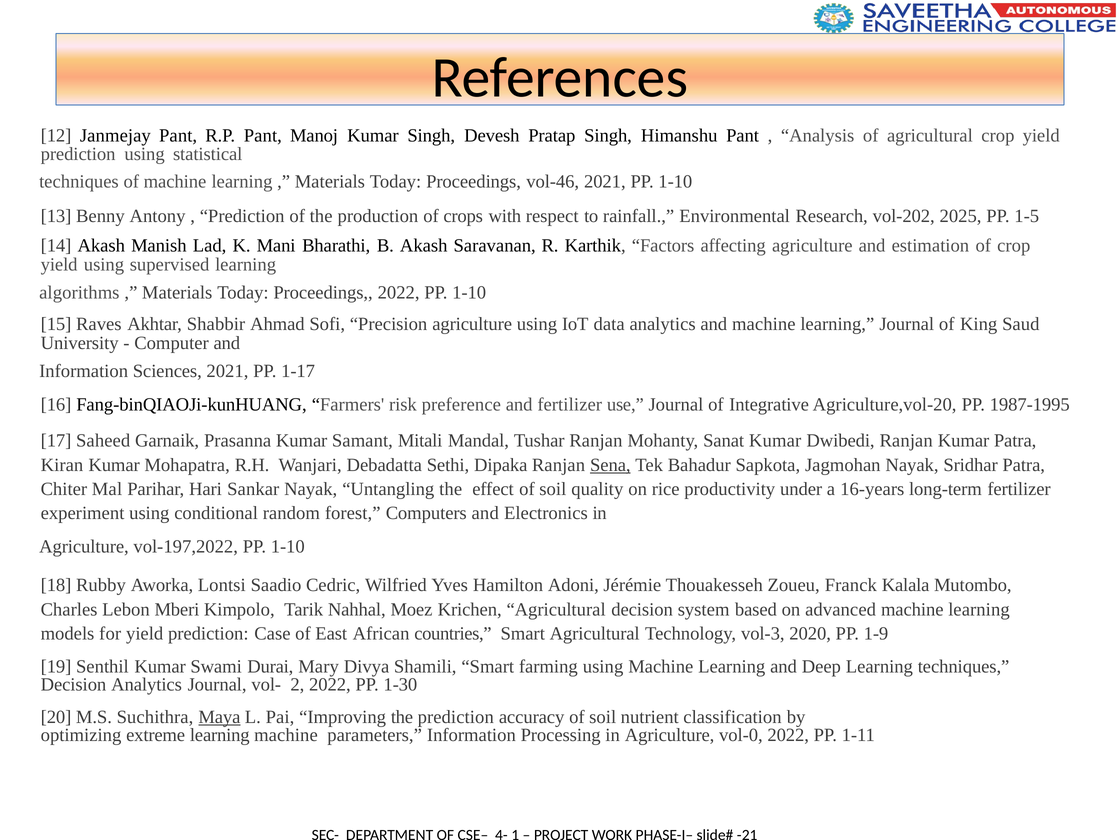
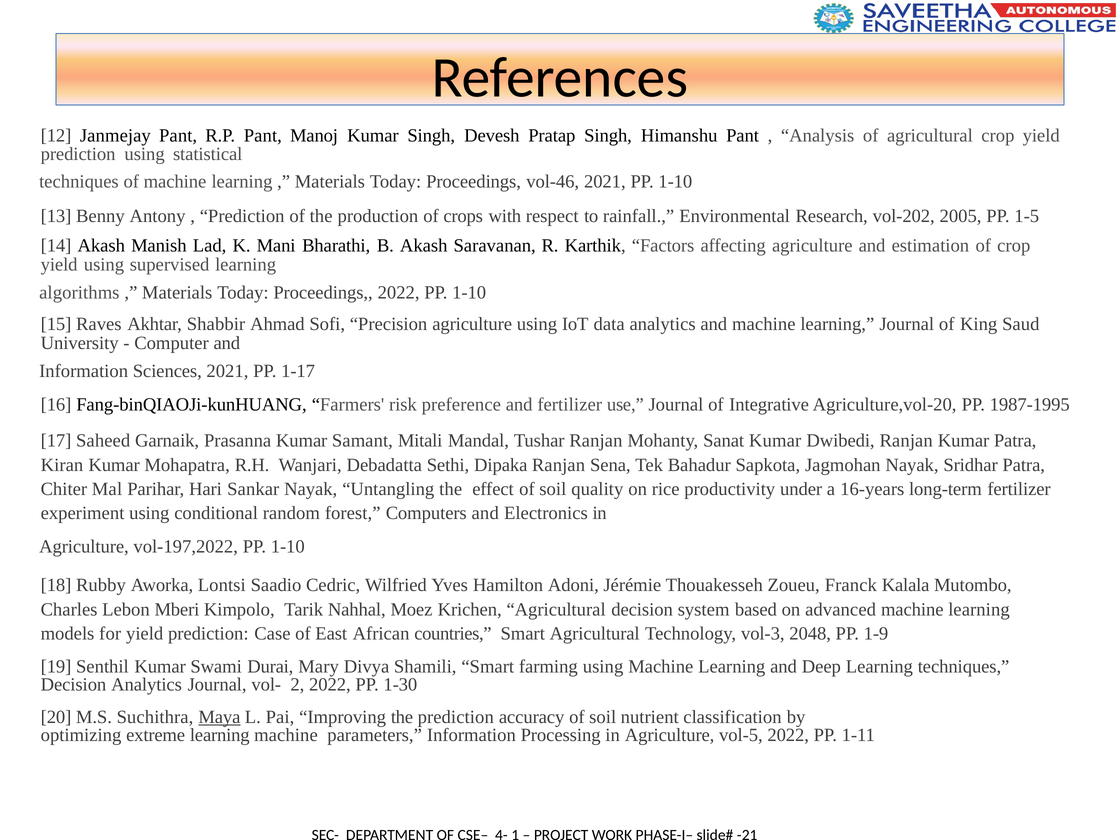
2025: 2025 -> 2005 (961, 216)
Sena underline: present -> none (610, 465)
2020: 2020 -> 2048 (810, 634)
vol-0: vol-0 -> vol-5 (741, 735)
